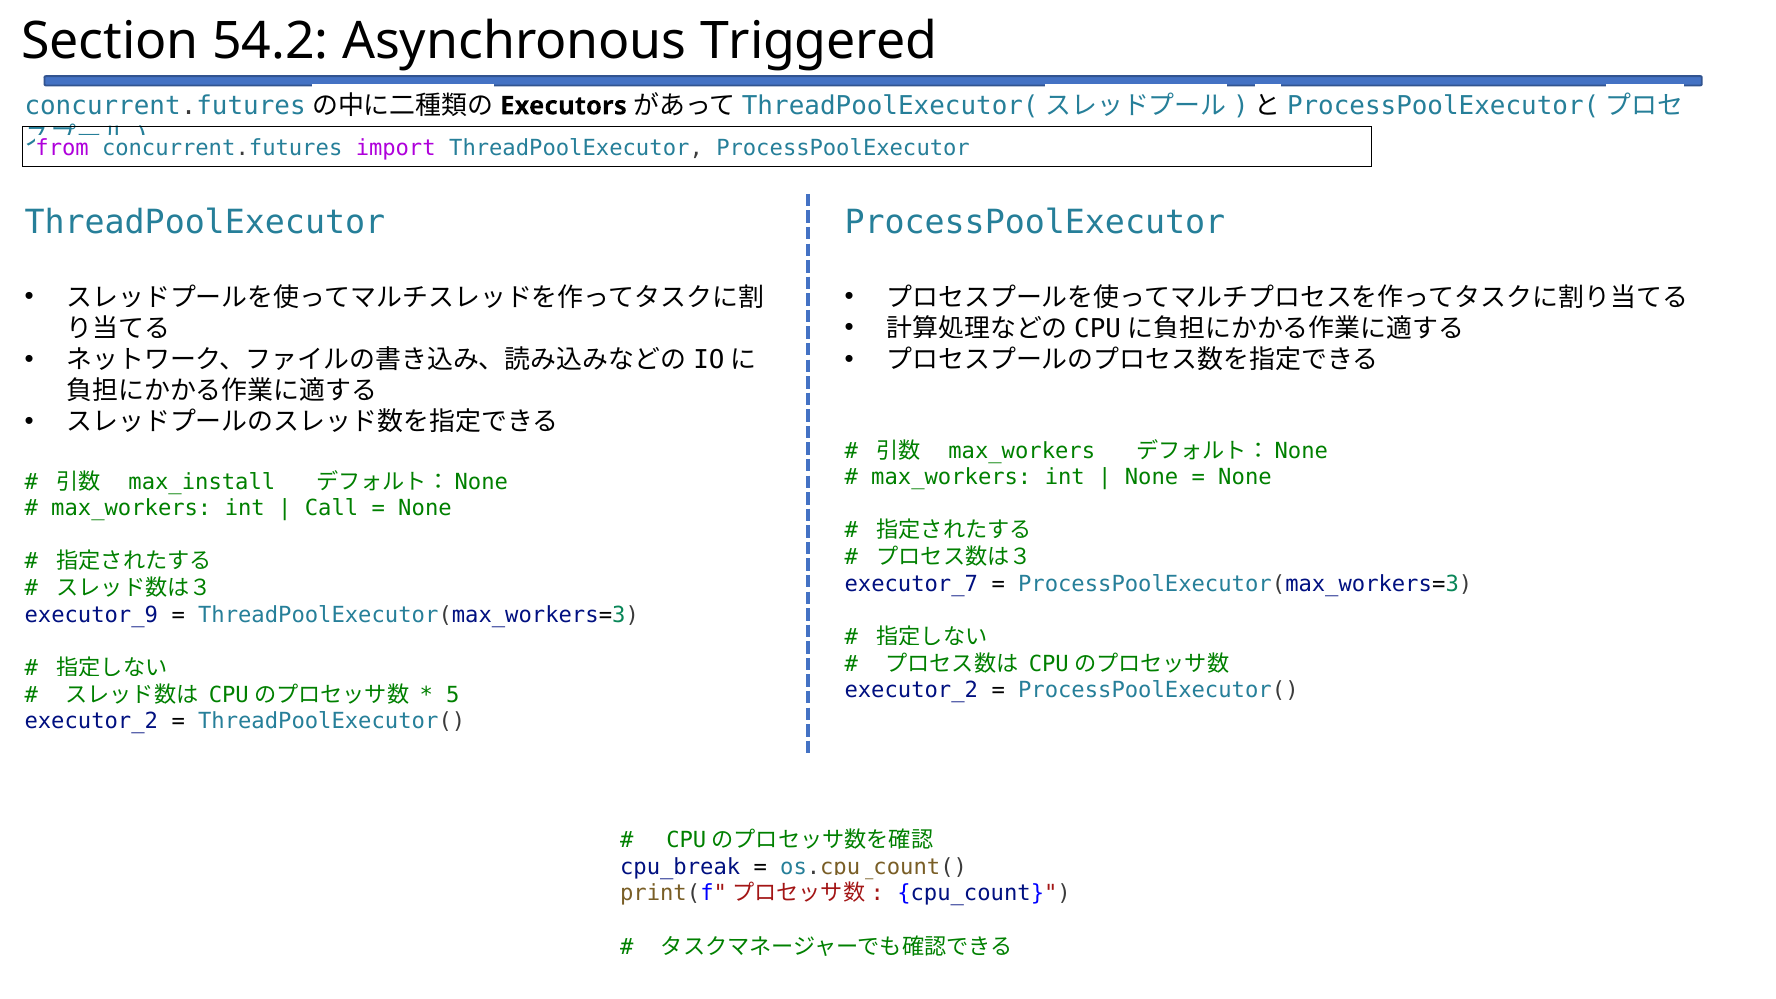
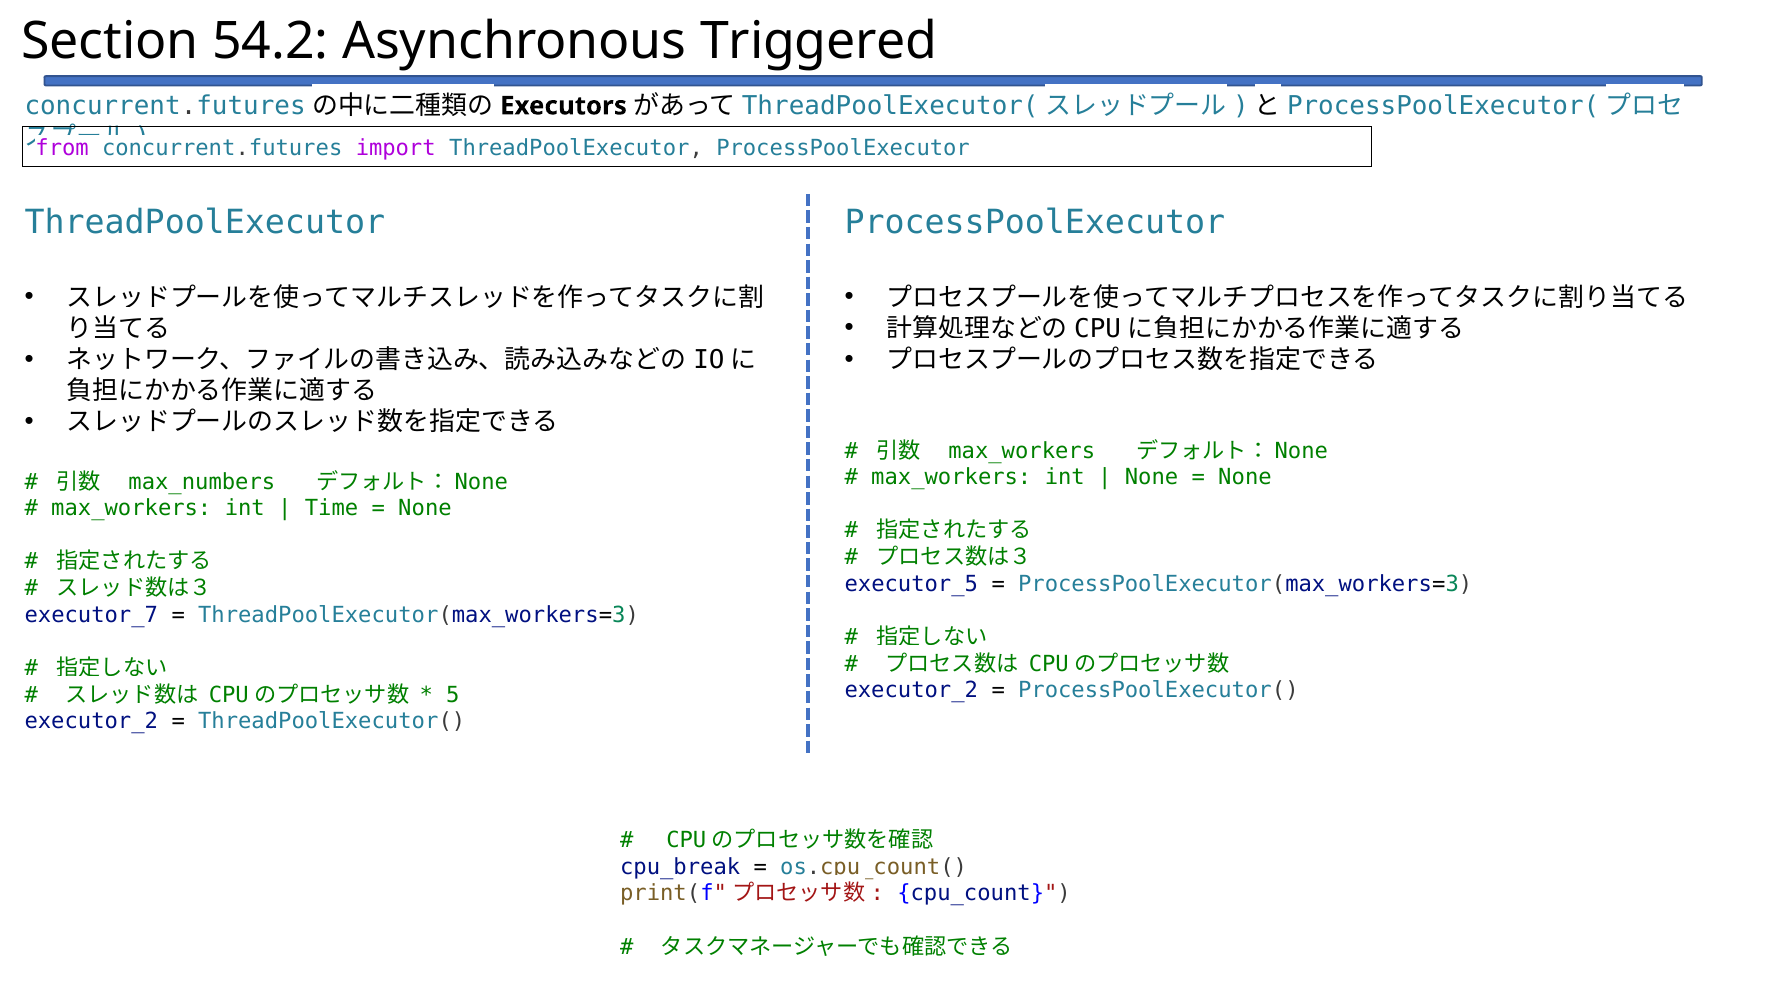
max_install: max_install -> max_numbers (202, 482)
Call: Call -> Time (332, 508)
executor_7: executor_7 -> executor_5 (911, 584)
executor_9: executor_9 -> executor_7 (91, 615)
